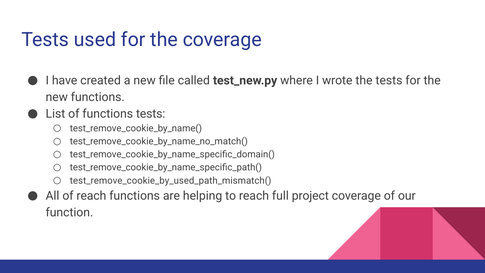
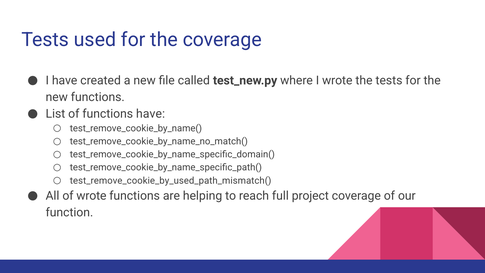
functions tests: tests -> have (151, 114)
of reach: reach -> wrote (91, 196)
